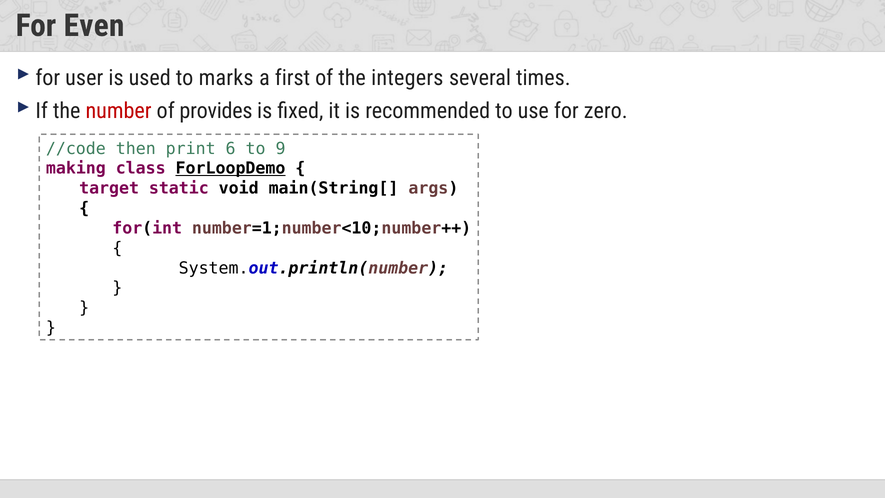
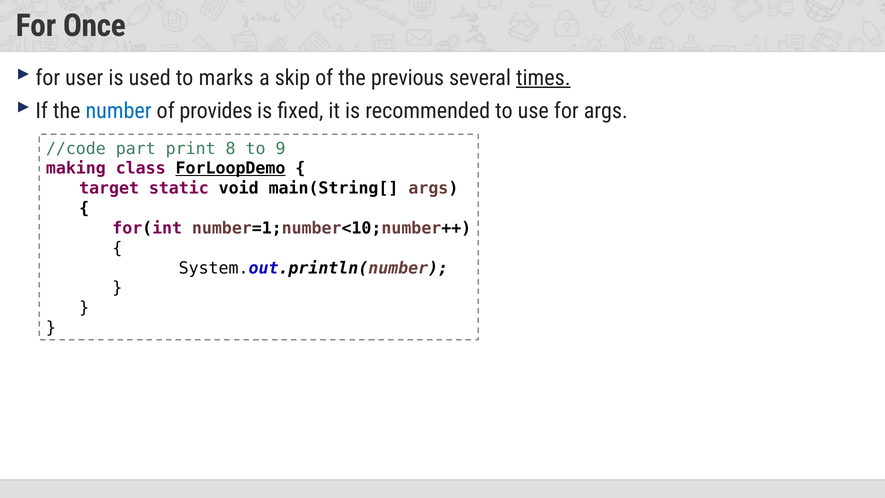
Even: Even -> Once (94, 26)
first: first -> skip (293, 78)
integers: integers -> previous (407, 78)
times underline: none -> present (543, 78)
number colour: red -> blue (119, 111)
for zero: zero -> args (606, 111)
then: then -> part (136, 149)
6: 6 -> 8 (231, 149)
